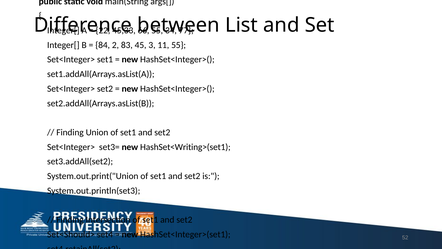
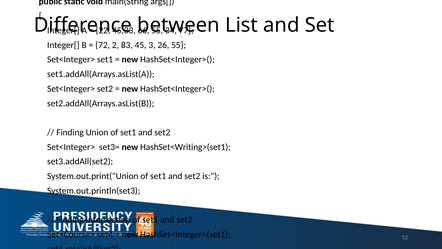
84: 84 -> 72 (103, 45)
11: 11 -> 26 (163, 45)
Set<Should>: Set<Should> -> Set<Course> (71, 234)
